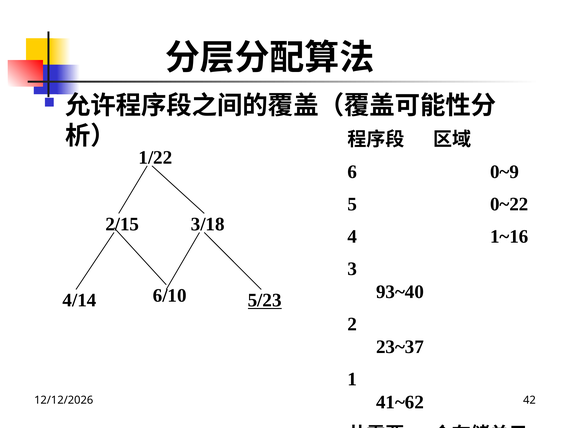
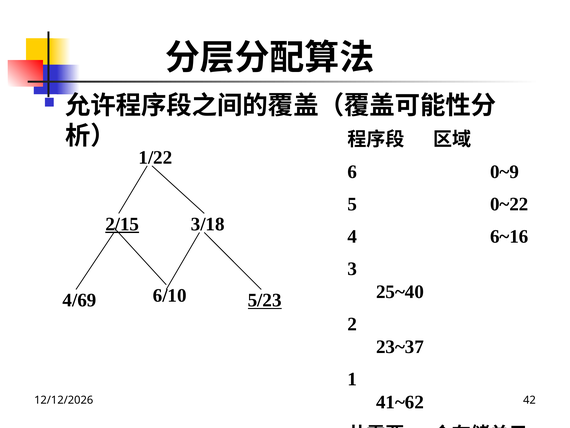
2/15 underline: none -> present (122, 224)
1~16: 1~16 -> 6~16 (509, 236)
93~40: 93~40 -> 25~40 (400, 291)
4/14: 4/14 -> 4/69 (79, 300)
